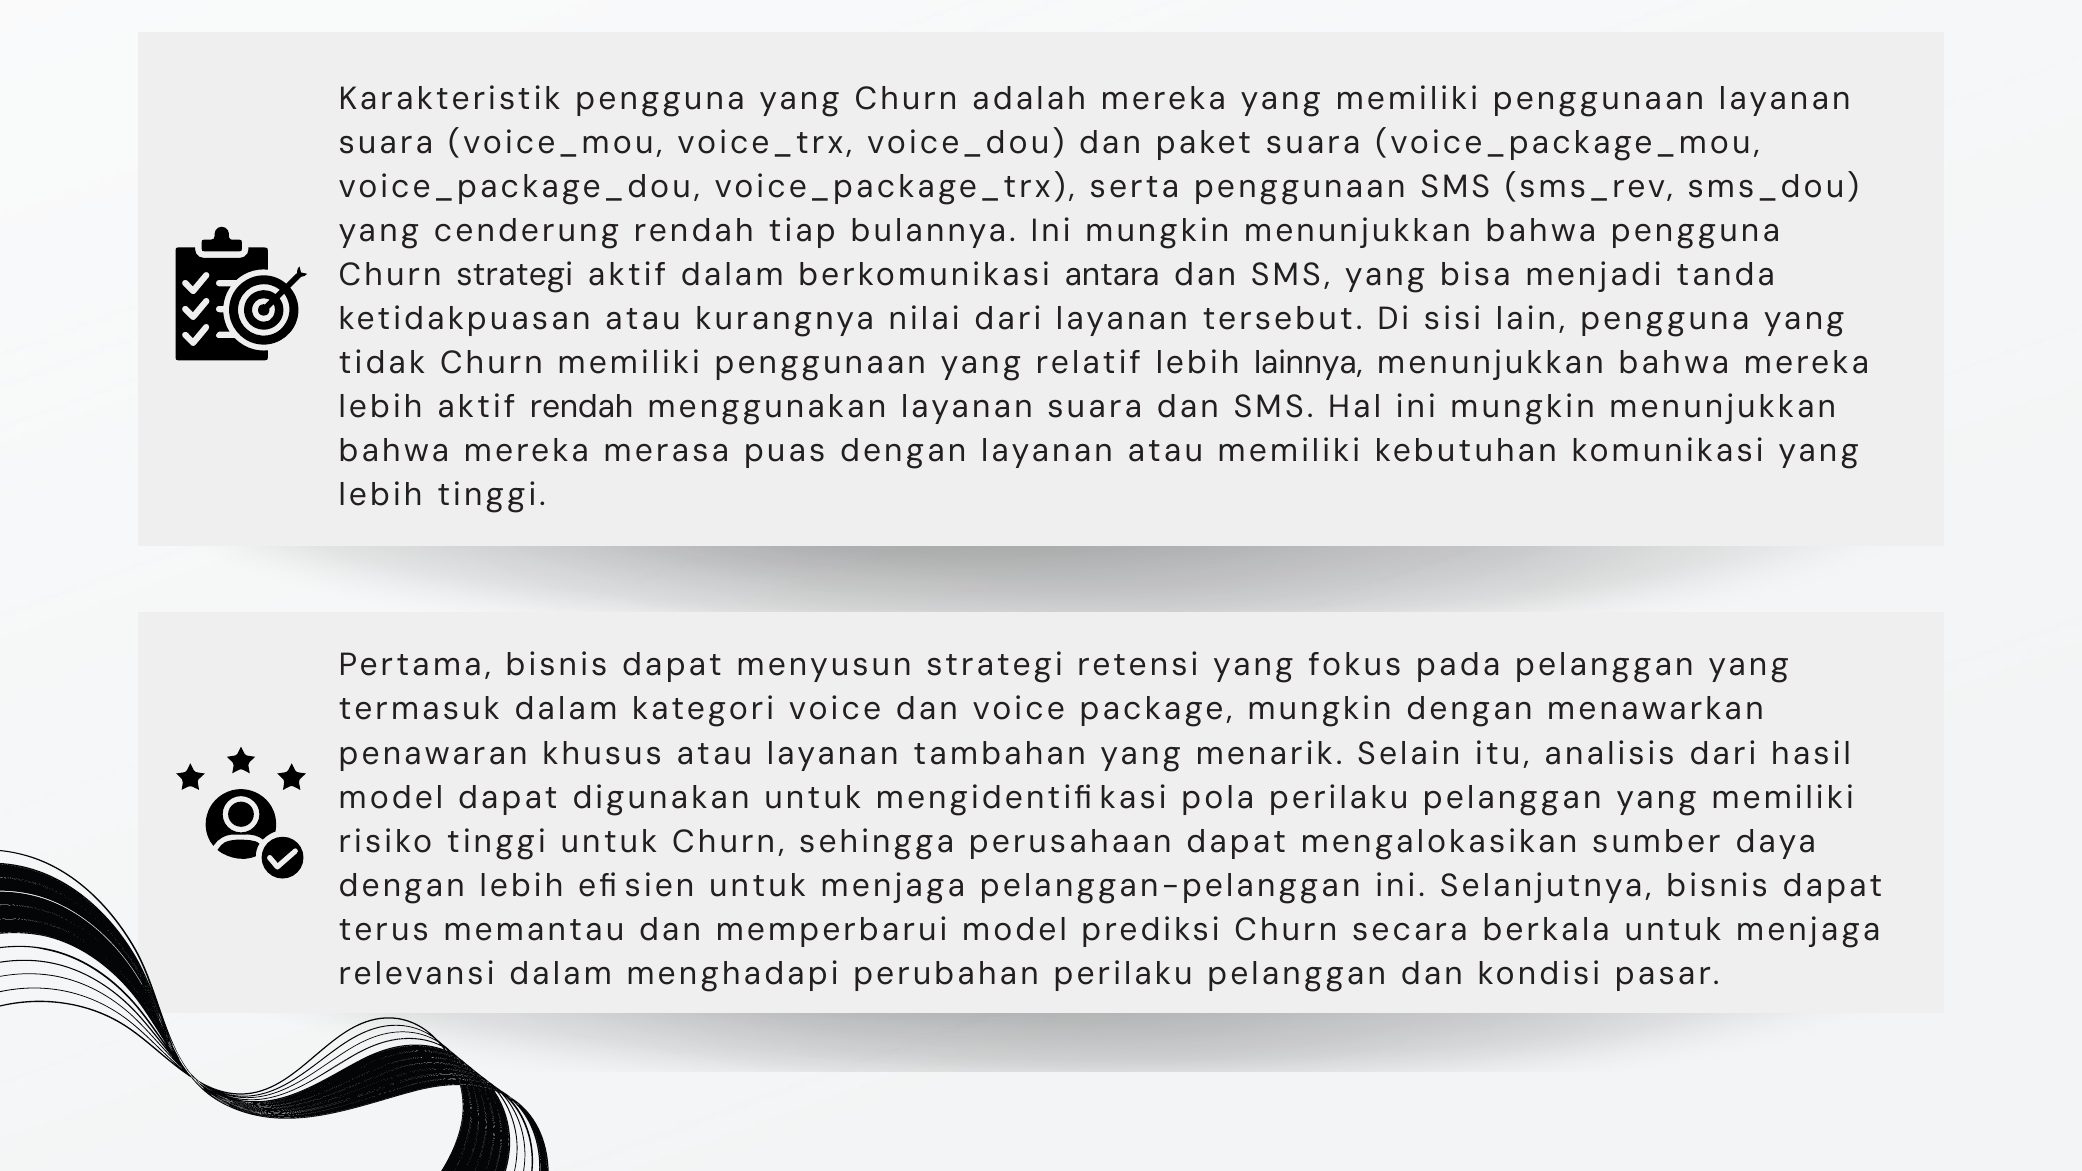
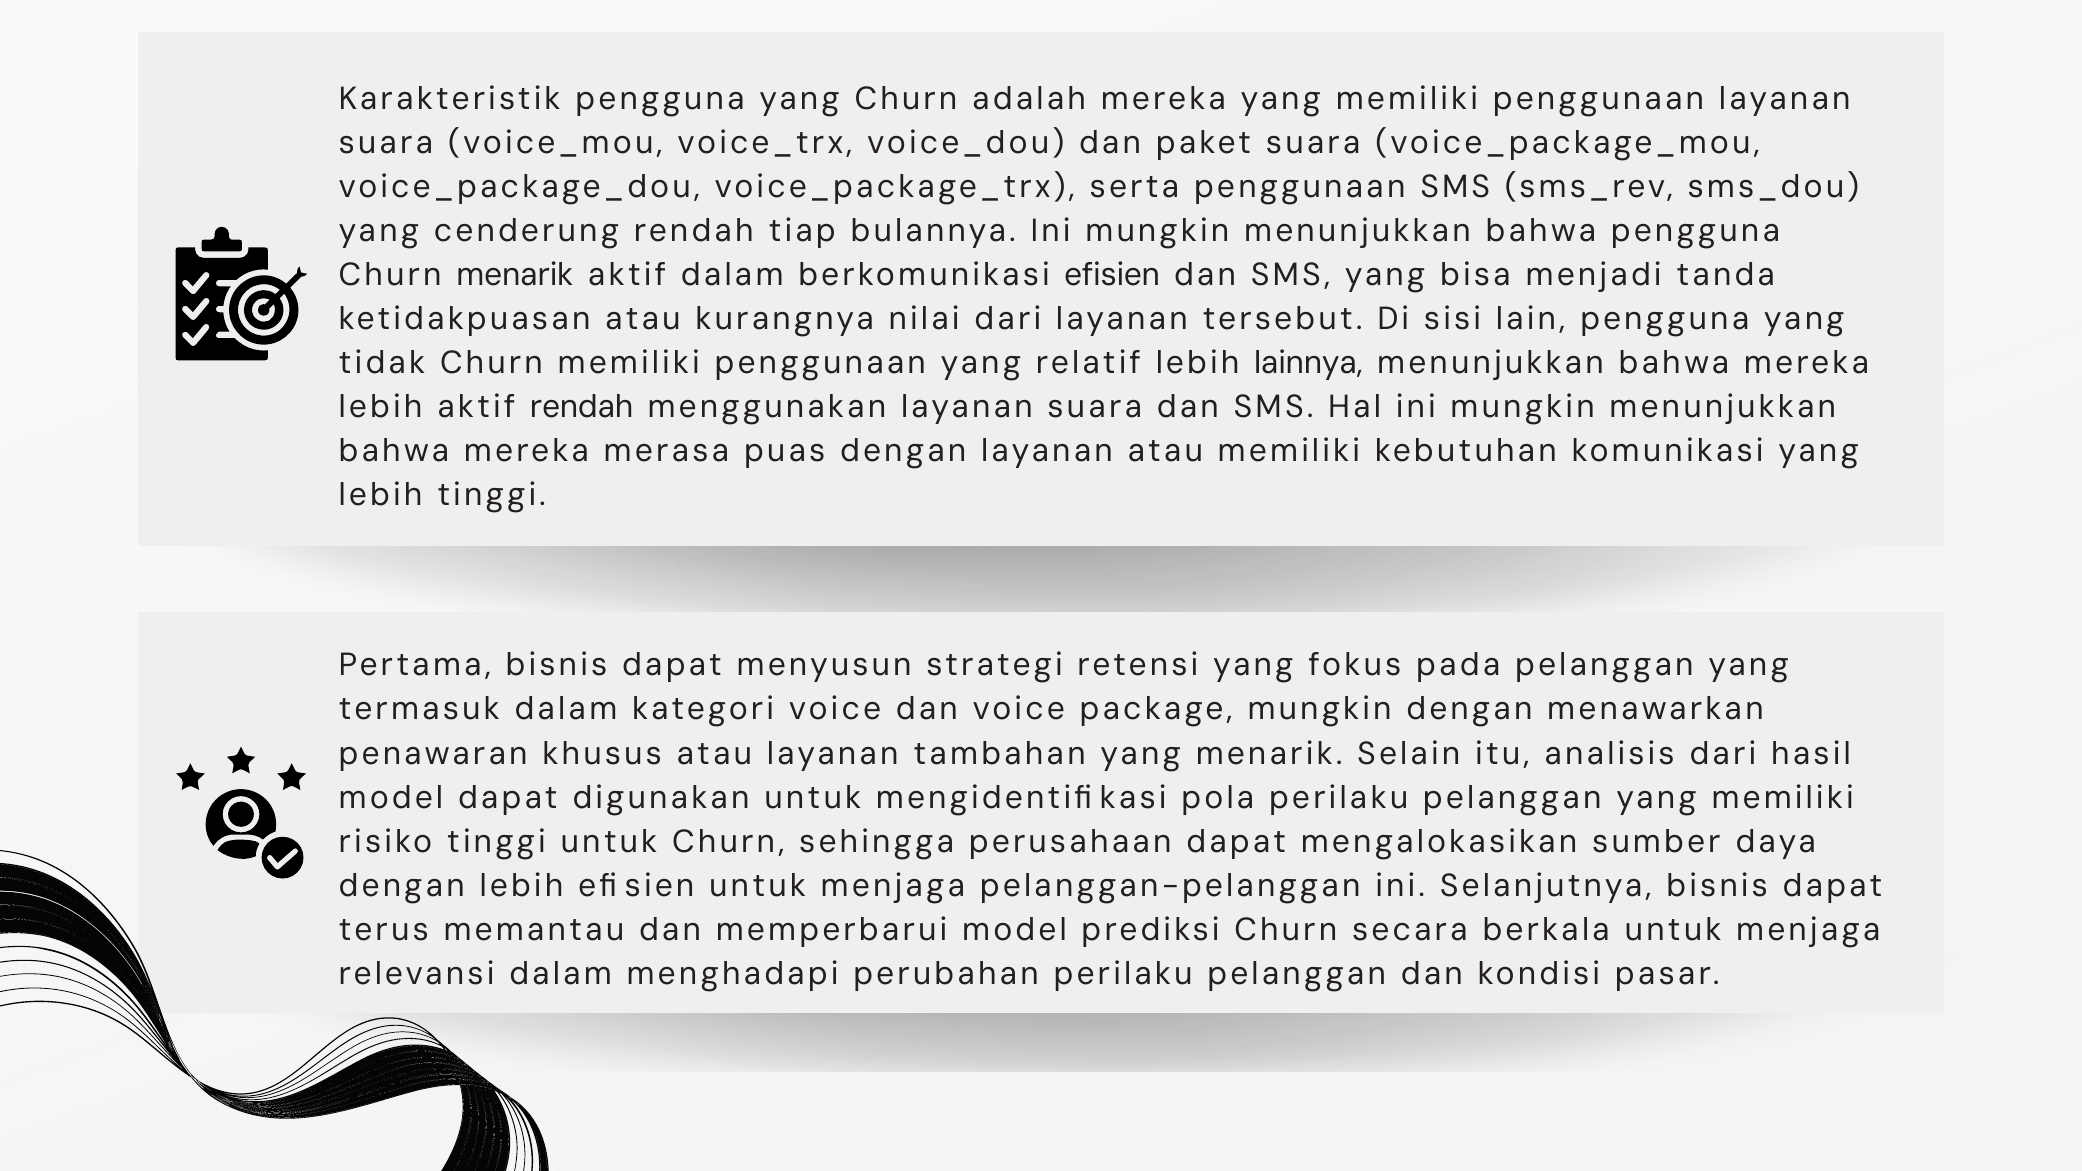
Churn strategi: strategi -> menarik (515, 275)
berkomunikasi antara: antara -> efisien (1112, 275)
